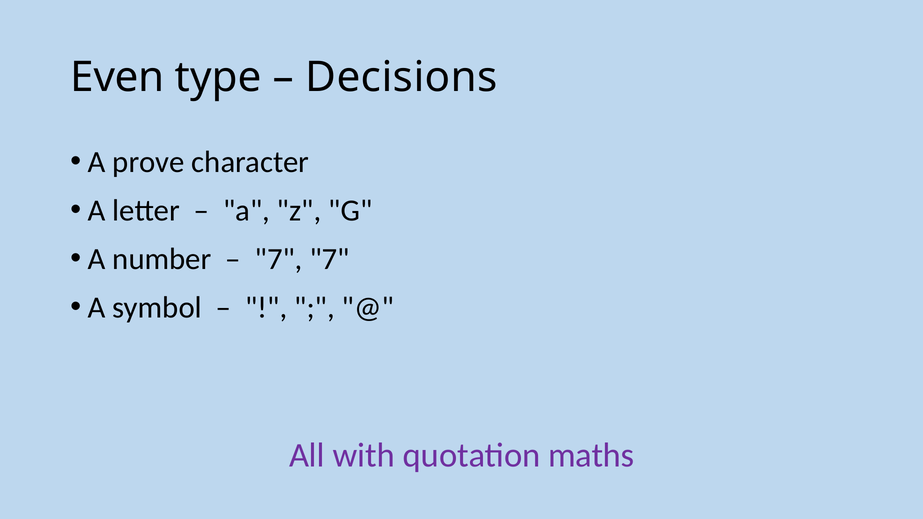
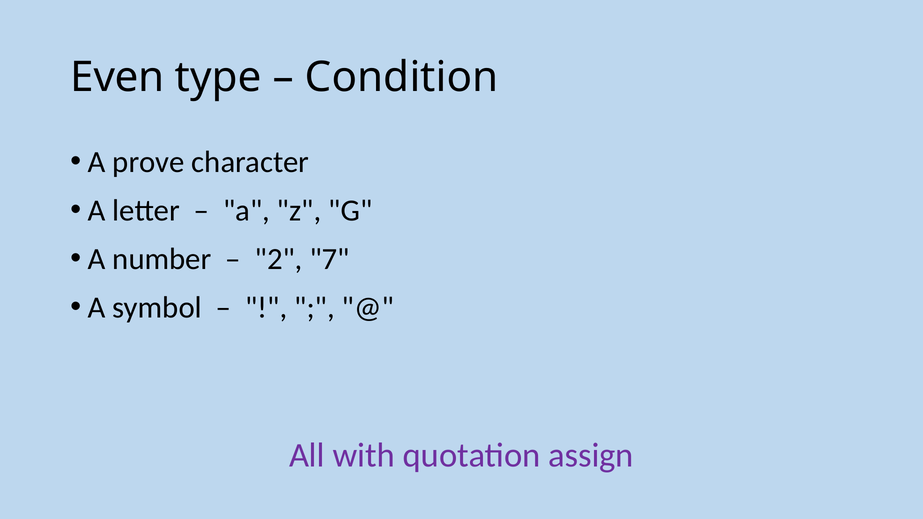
Decisions: Decisions -> Condition (402, 78)
7: 7 -> 2 (279, 259)
maths: maths -> assign (591, 455)
